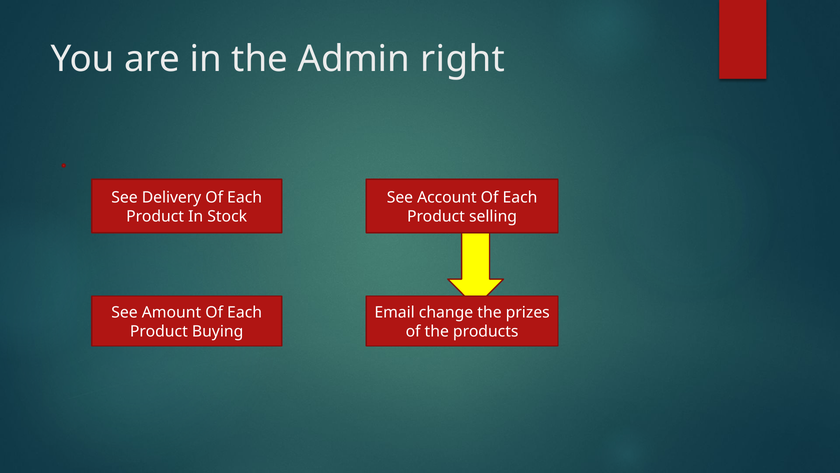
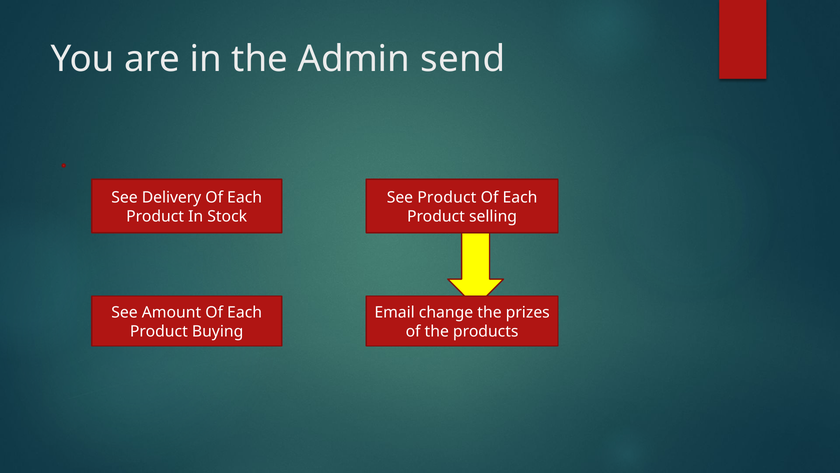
right: right -> send (463, 59)
See Account: Account -> Product (447, 197)
